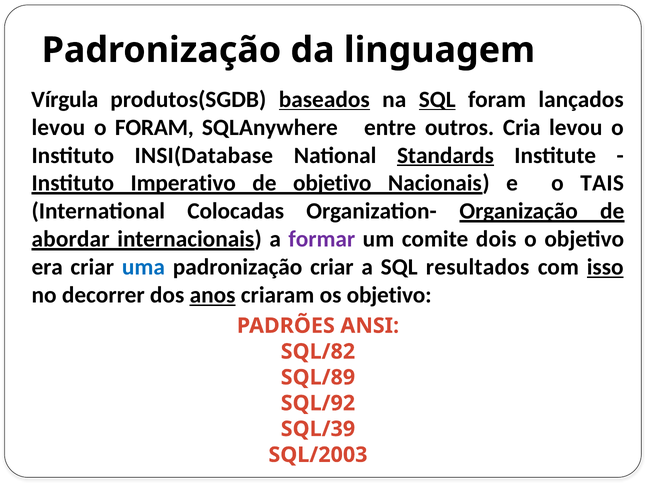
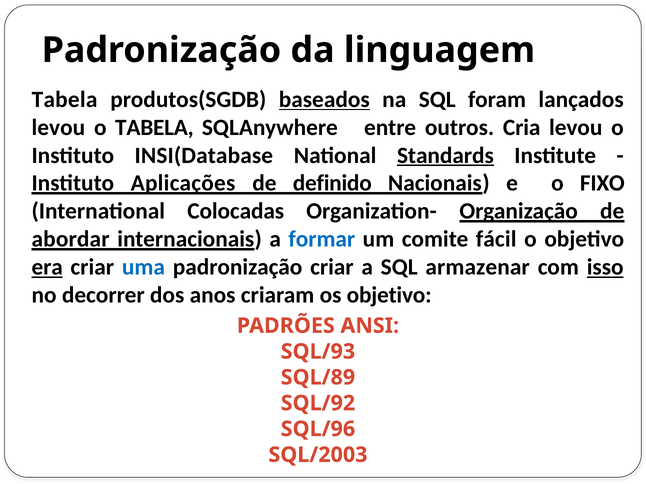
Vírgula: Vírgula -> Tabela (65, 100)
SQL underline: present -> none (437, 100)
o FORAM: FORAM -> TABELA (154, 128)
Imperativo: Imperativo -> Aplicações (183, 183)
de objetivo: objetivo -> definido (332, 183)
TAIS: TAIS -> FIXO (602, 183)
formar colour: purple -> blue (322, 239)
dois: dois -> fácil (496, 239)
era underline: none -> present (47, 267)
resultados: resultados -> armazenar (478, 267)
anos underline: present -> none (213, 295)
SQL/82: SQL/82 -> SQL/93 (318, 352)
SQL/39: SQL/39 -> SQL/96 (318, 429)
